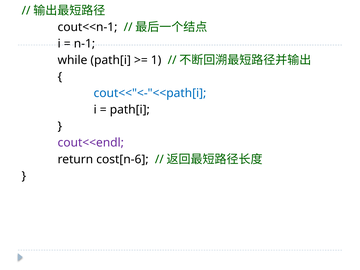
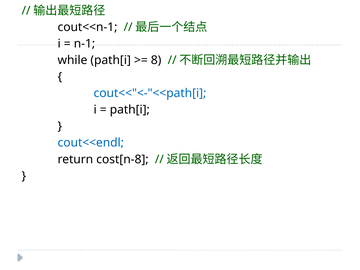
1: 1 -> 8 (156, 60)
cout<<endl colour: purple -> blue (91, 143)
cost[n-6: cost[n-6 -> cost[n-8 (122, 159)
